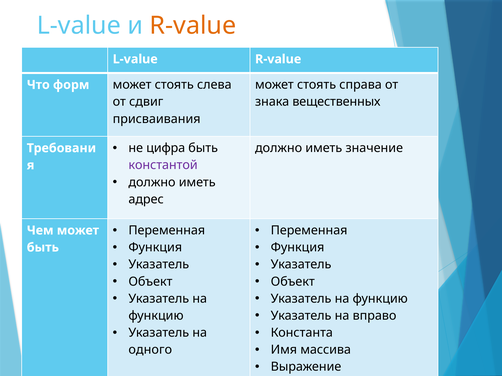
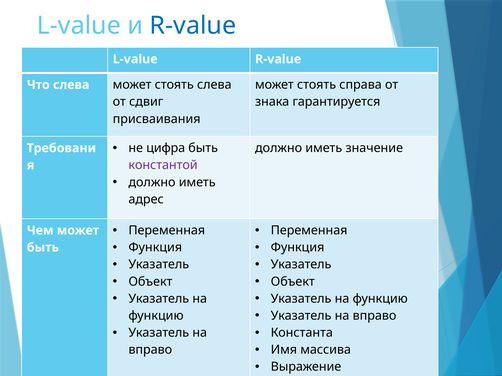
R-value colour: orange -> blue (193, 26)
Что форм: форм -> слева (71, 85)
вещественных: вещественных -> гарантируется (336, 102)
одного: одного -> вправо (150, 350)
